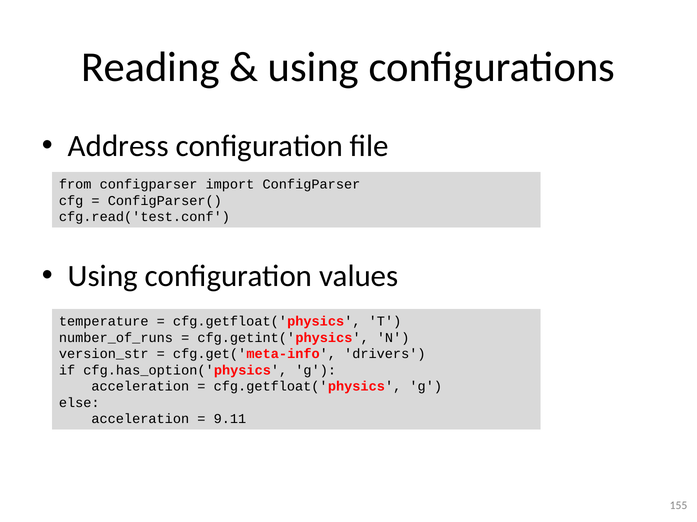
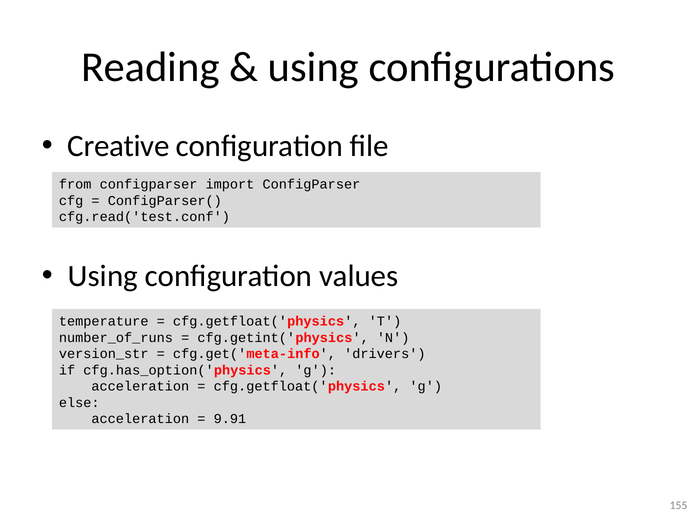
Address: Address -> Creative (118, 146)
9.11: 9.11 -> 9.91 (230, 420)
